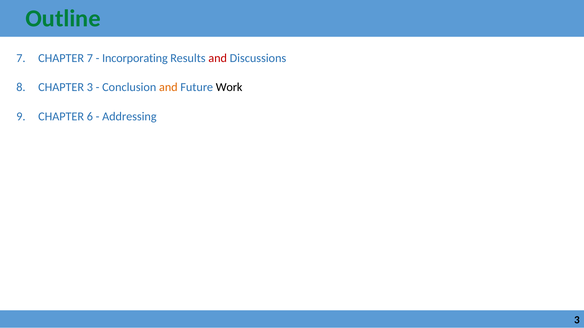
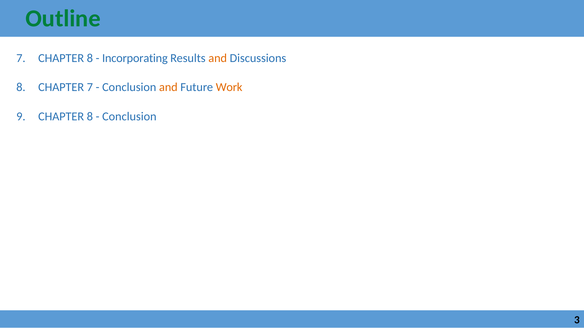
7 CHAPTER 7: 7 -> 8 (90, 58)
and colour: red -> orange (218, 58)
CHAPTER 3: 3 -> 7 (90, 87)
Work colour: black -> orange (229, 87)
6: 6 -> 8 (90, 117)
Addressing: Addressing -> Conclusion (129, 117)
